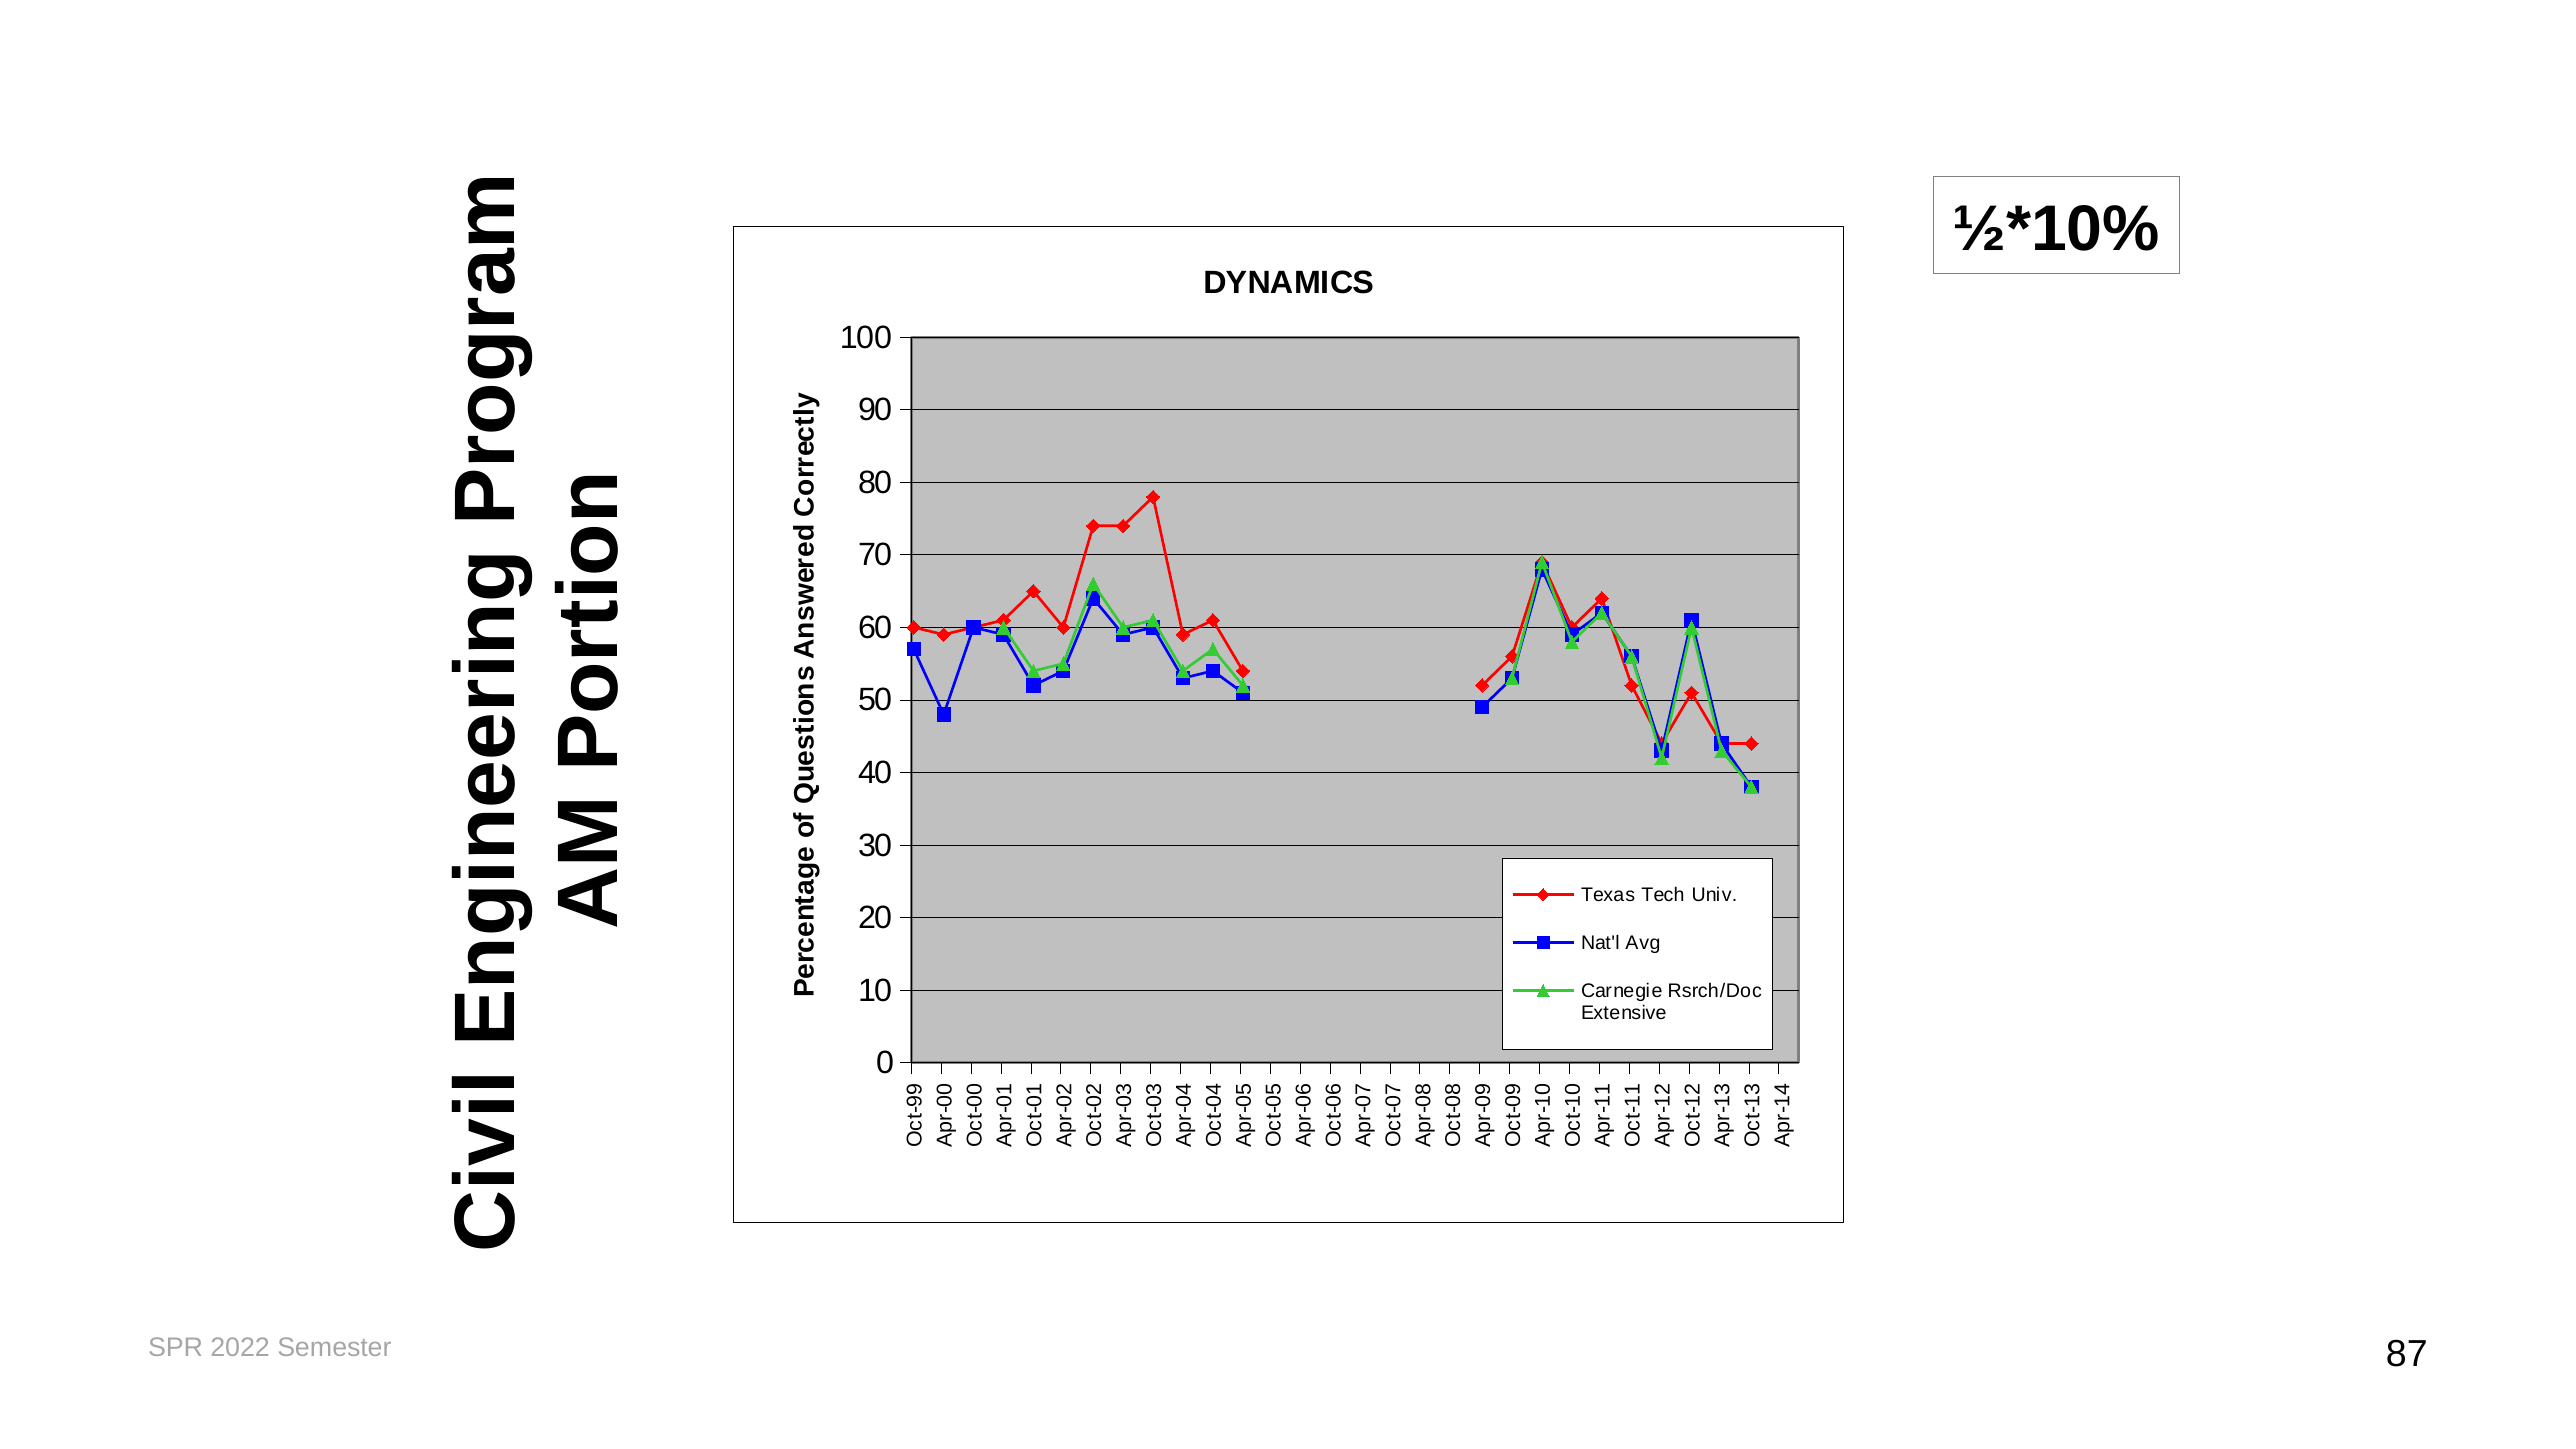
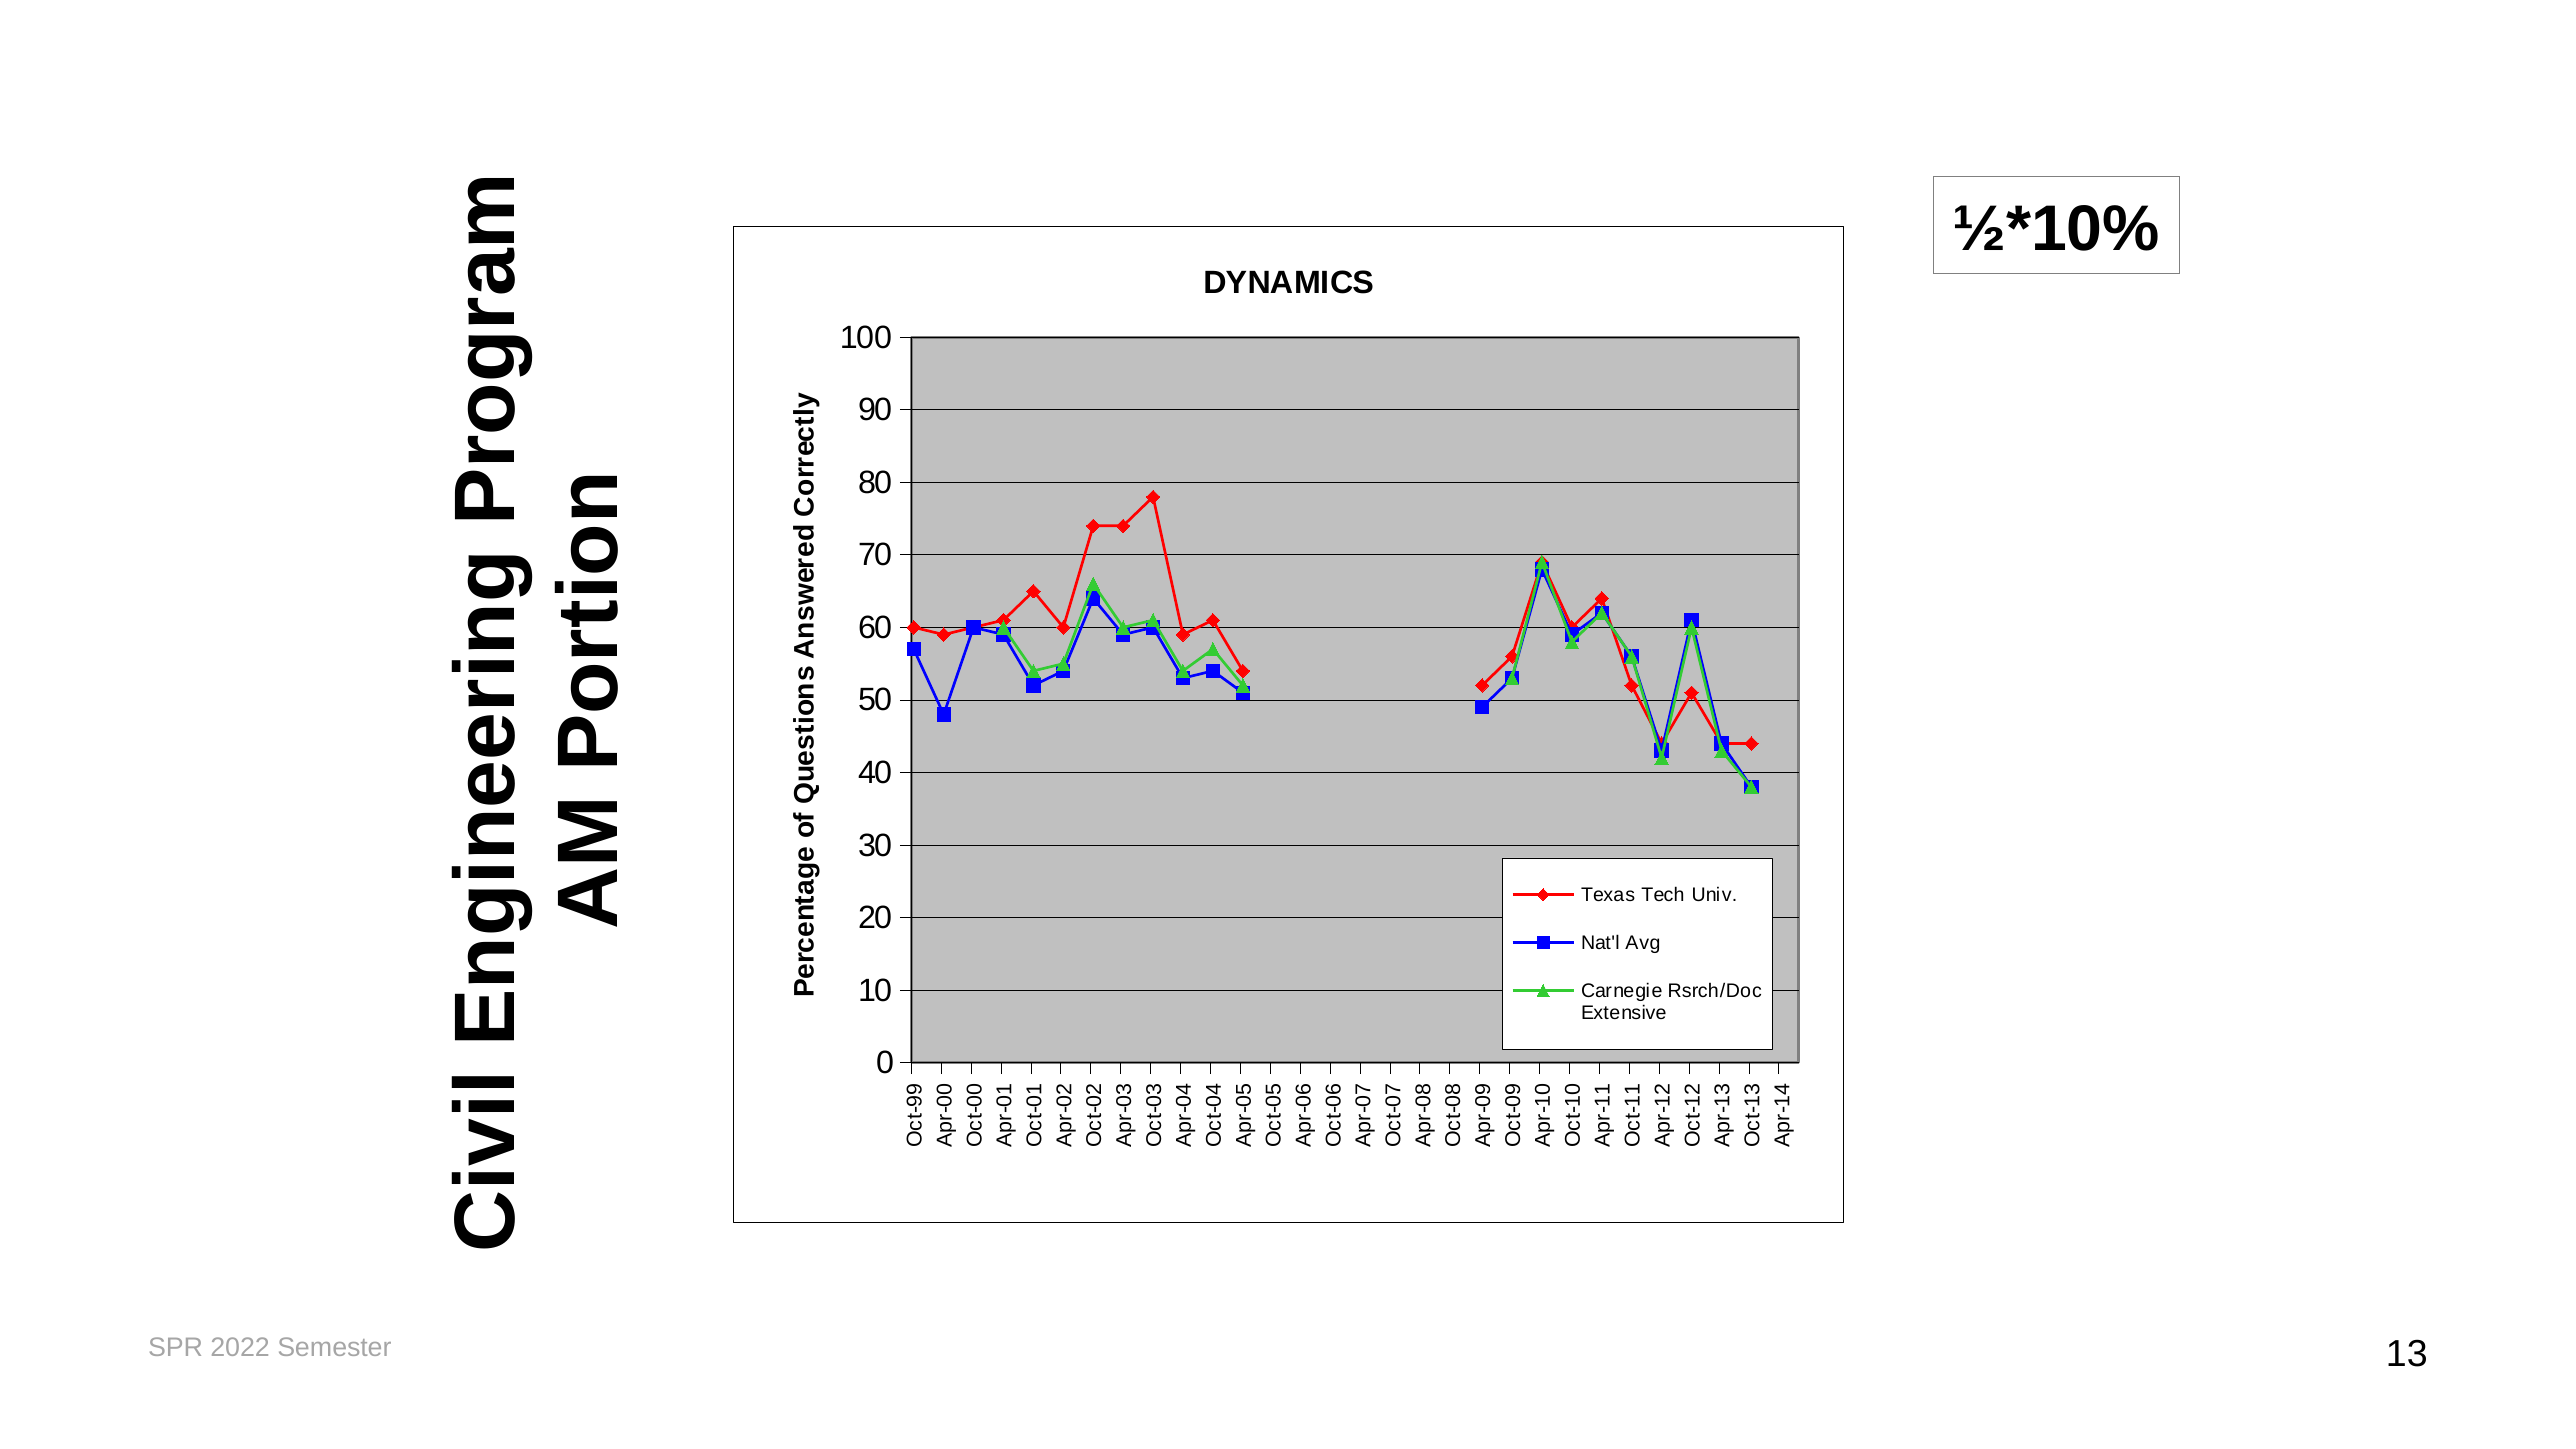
87: 87 -> 13 (2407, 1354)
